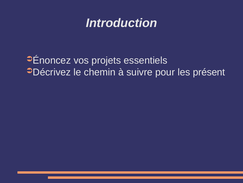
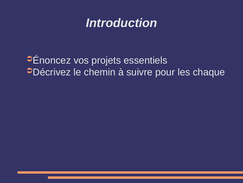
présent: présent -> chaque (209, 72)
